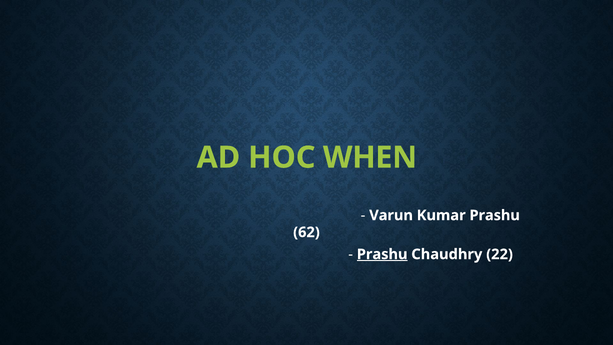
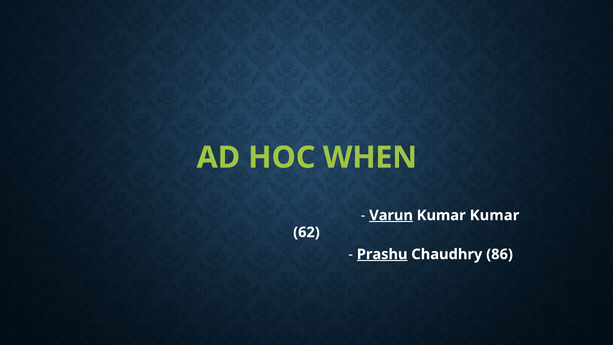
Varun underline: none -> present (391, 215)
Kumar Prashu: Prashu -> Kumar (495, 215)
22: 22 -> 86 (500, 254)
